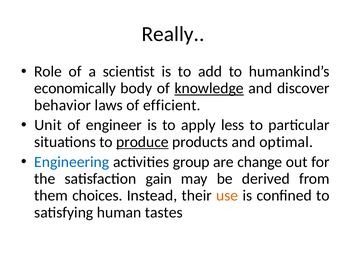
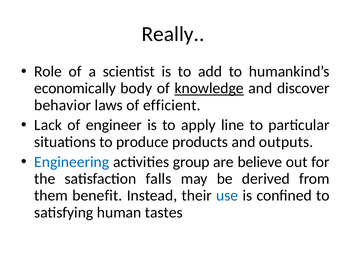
Unit: Unit -> Lack (48, 125)
less: less -> line (233, 125)
produce underline: present -> none (142, 142)
optimal: optimal -> outputs (286, 142)
change: change -> believe (260, 162)
gain: gain -> falls (159, 179)
choices: choices -> benefit (97, 196)
use colour: orange -> blue (227, 196)
